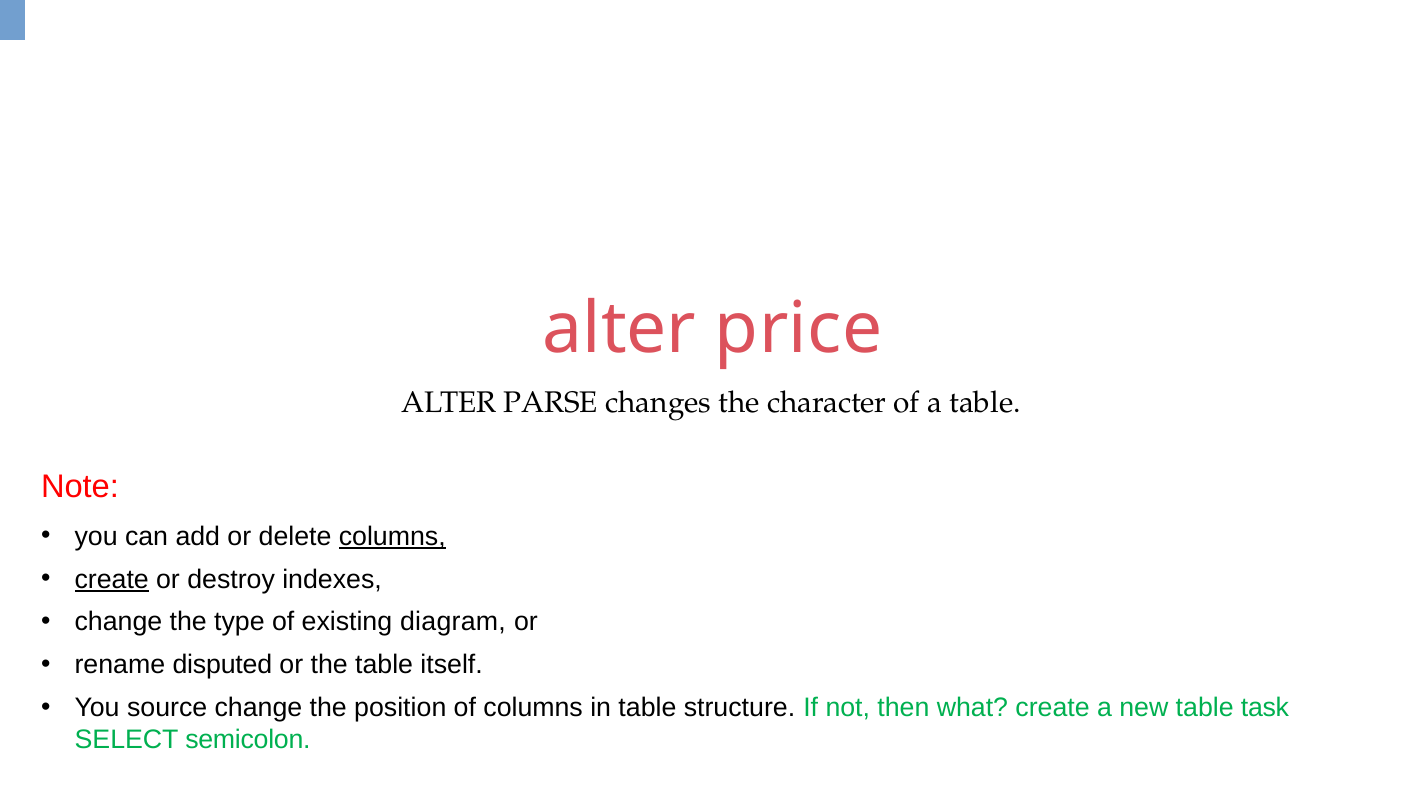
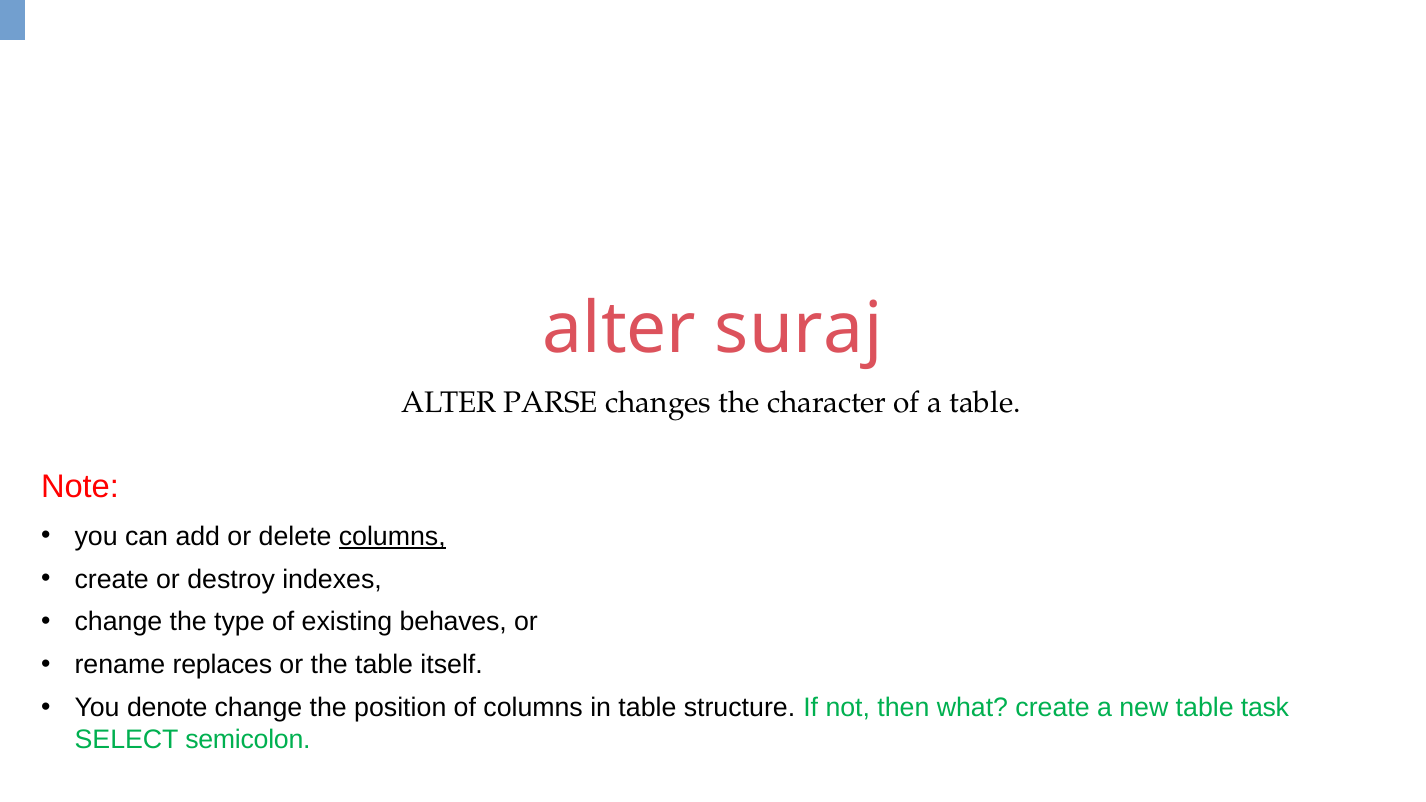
price: price -> suraj (799, 329)
create underline: present -> none (112, 579)
diagram: diagram -> behaves (453, 622)
disputed: disputed -> replaces (222, 665)
source: source -> denote (167, 708)
